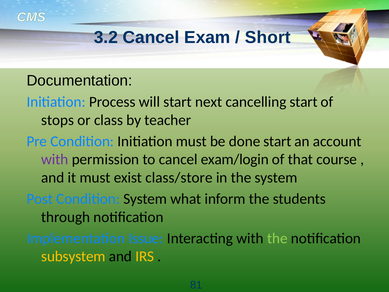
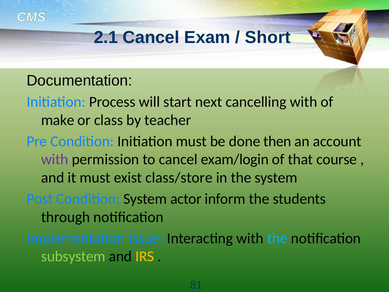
3.2: 3.2 -> 2.1 (106, 37)
cancelling start: start -> with (304, 102)
stops: stops -> make (58, 120)
done start: start -> then (277, 141)
what: what -> actor (186, 199)
the colour: light green -> light blue (277, 238)
subsystem colour: yellow -> light green (73, 256)
